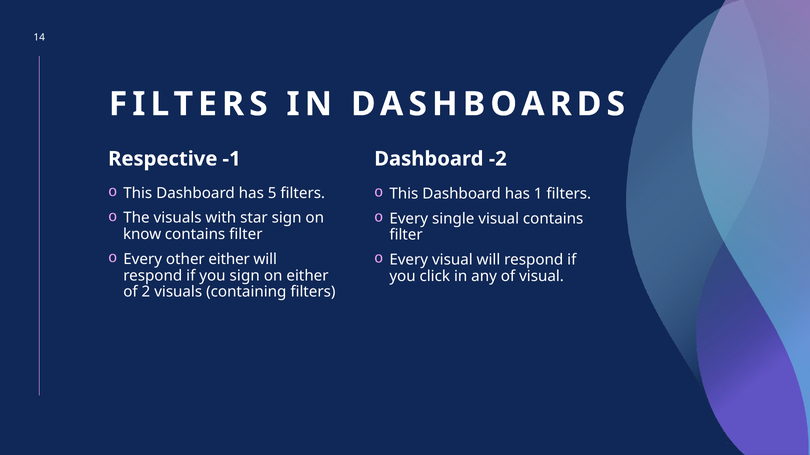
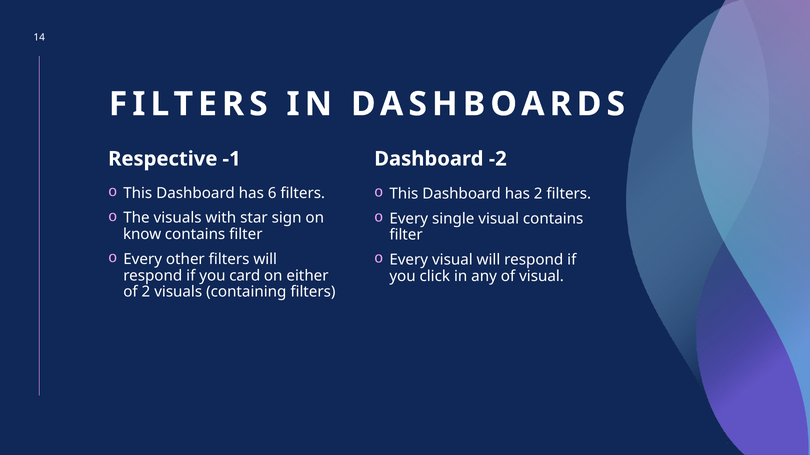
5: 5 -> 6 (272, 193)
has 1: 1 -> 2 (538, 194)
other either: either -> filters (229, 260)
you sign: sign -> card (245, 276)
